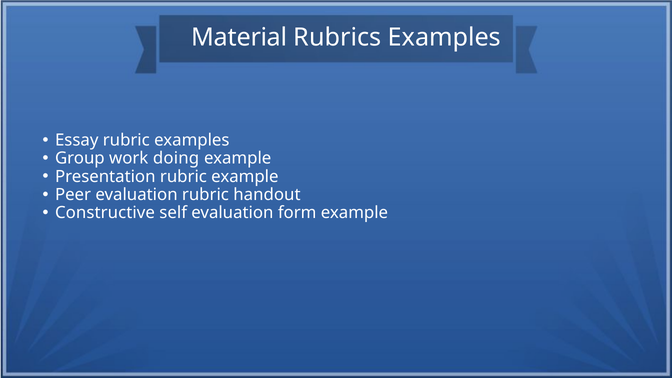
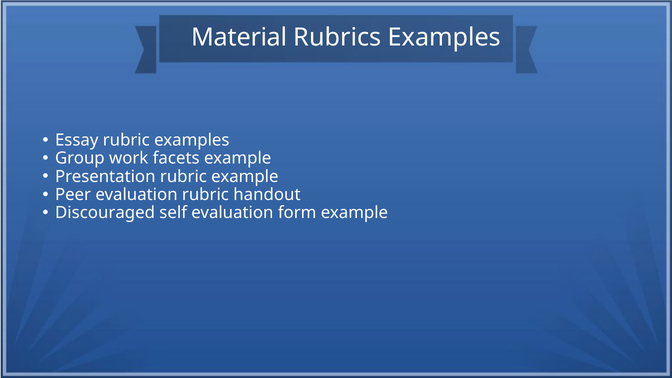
doing: doing -> facets (176, 158)
Constructive: Constructive -> Discouraged (105, 213)
